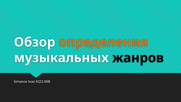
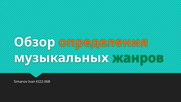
жанров colour: black -> green (138, 58)
